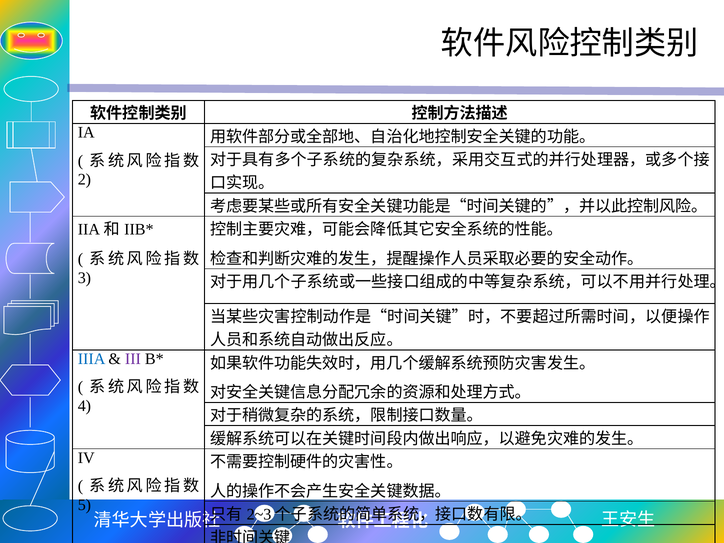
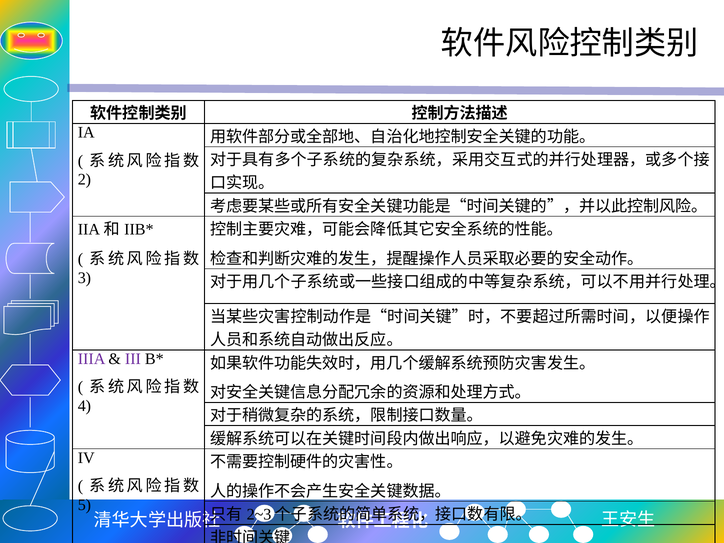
IIIA colour: blue -> purple (92, 359)
